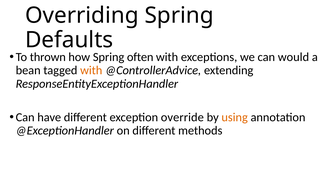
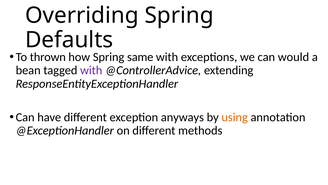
often: often -> same (140, 57)
with colour: orange -> purple (91, 70)
override: override -> anyways (182, 117)
